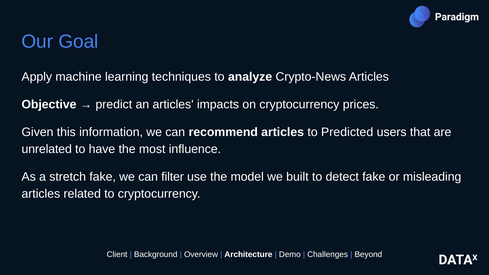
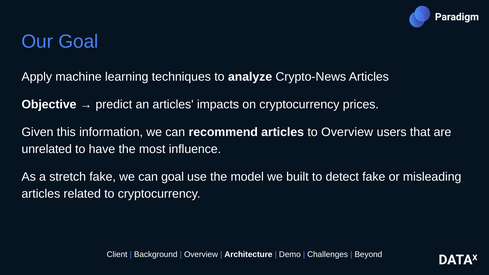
to Predicted: Predicted -> Overview (347, 132)
can filter: filter -> goal (173, 177)
